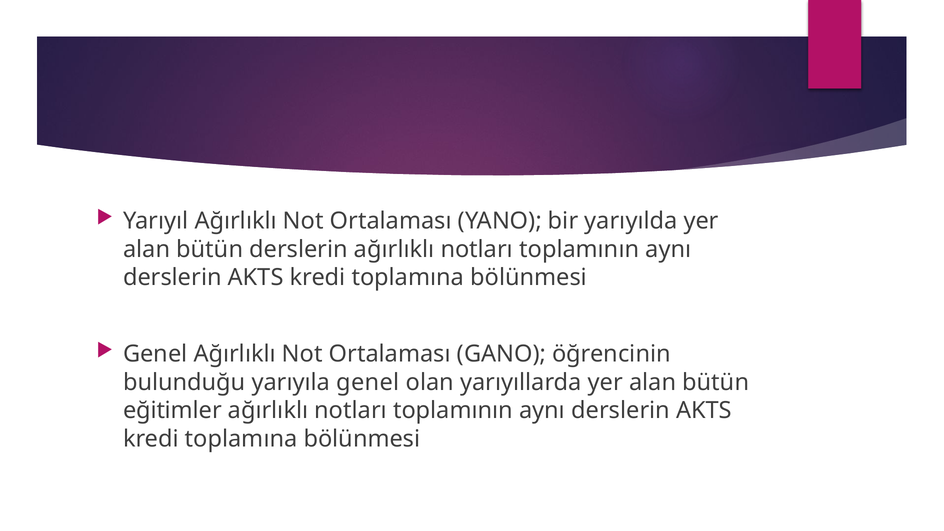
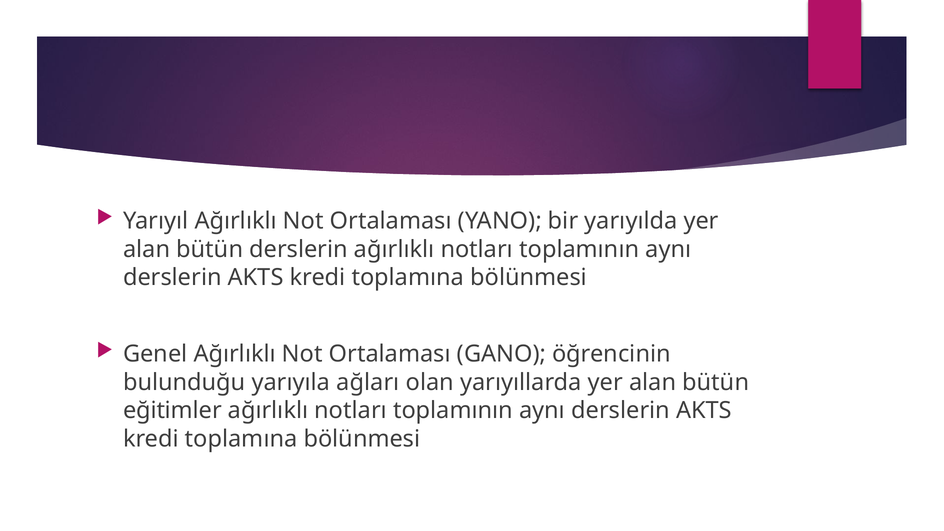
yarıyıla genel: genel -> ağları (368, 382)
